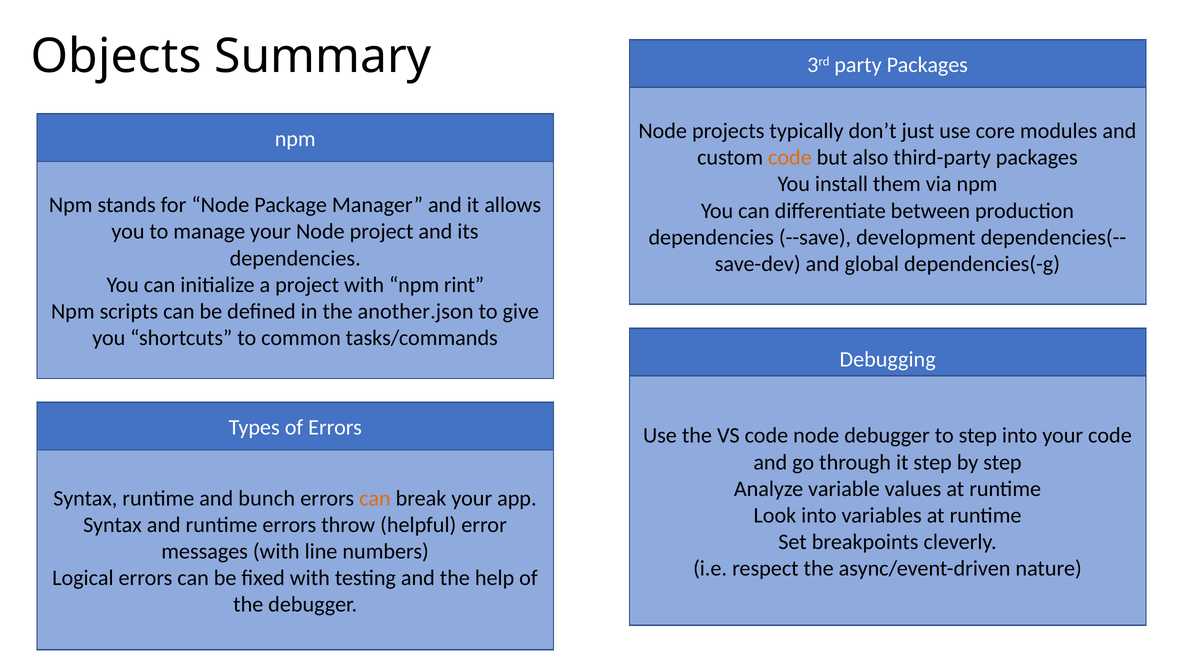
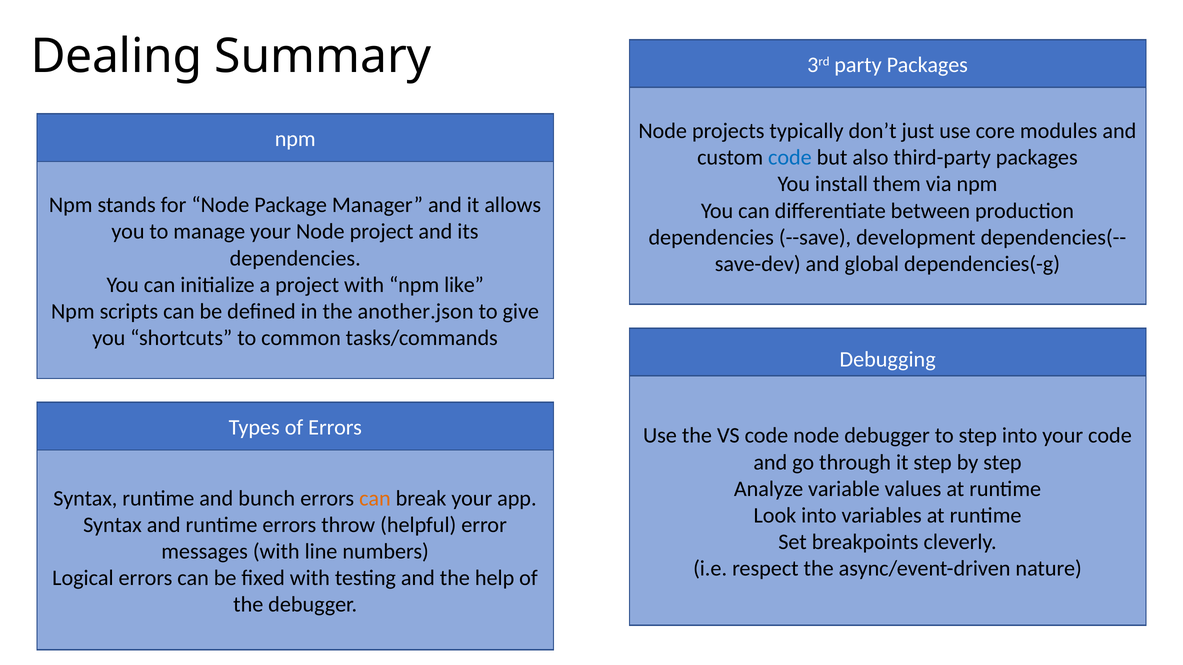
Objects: Objects -> Dealing (116, 56)
code colour: orange -> blue (790, 158)
rint: rint -> like (464, 285)
